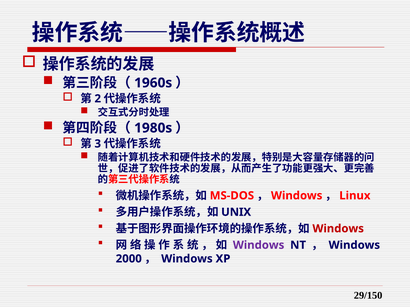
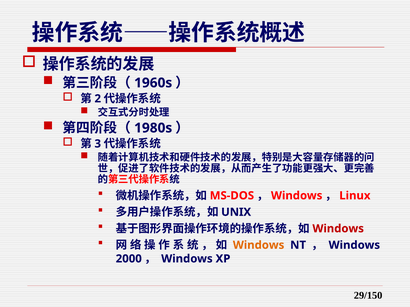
Windows colour: purple -> orange (259, 245)
